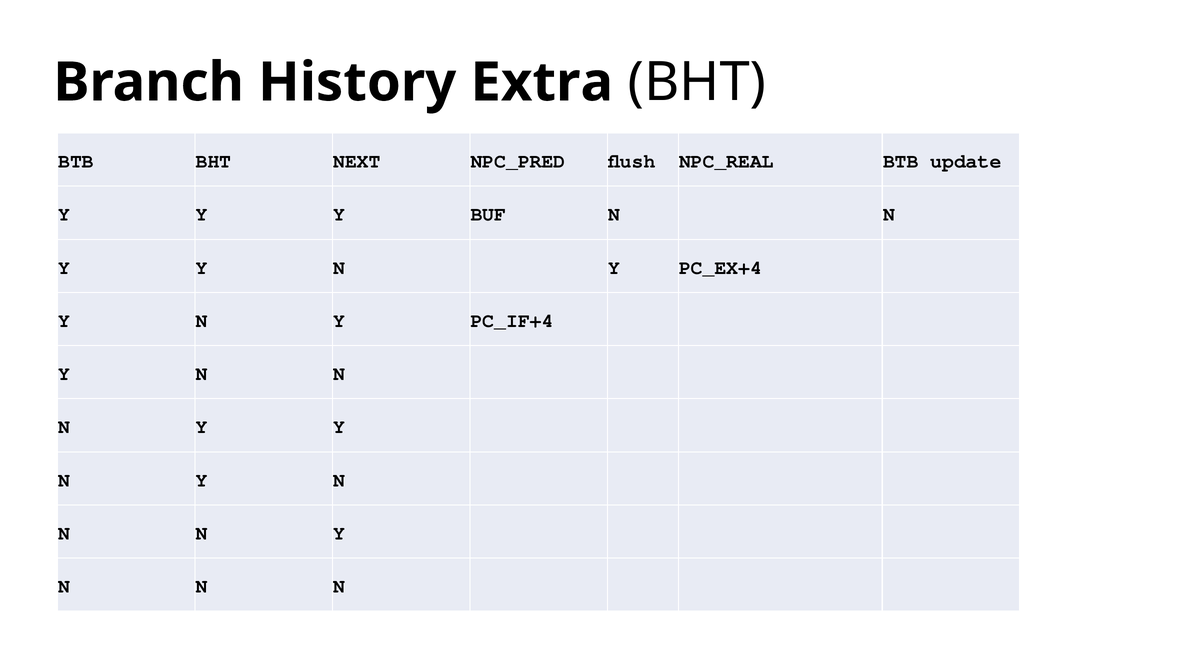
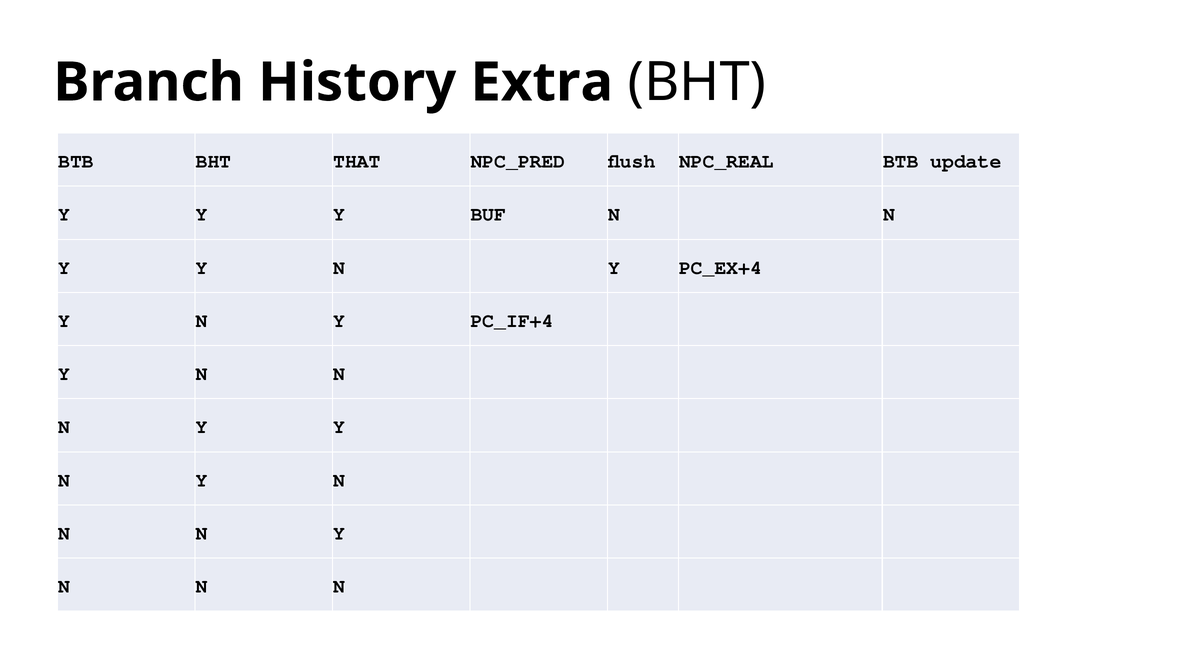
NEXT: NEXT -> THAT (357, 161)
